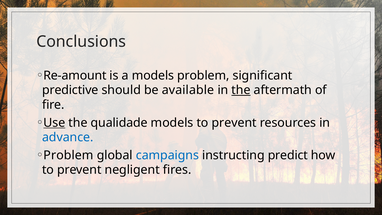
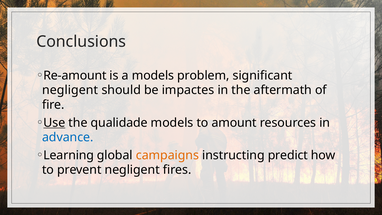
predictive: predictive -> negligent (70, 90)
available: available -> impactes (188, 90)
the underline: present -> none (241, 90)
models to prevent: prevent -> amount (234, 123)
Problem: Problem -> Learning (69, 155)
campaigns colour: blue -> orange (167, 155)
